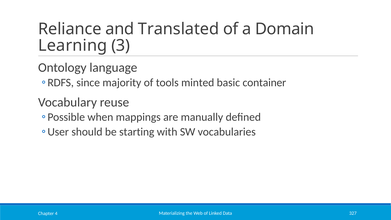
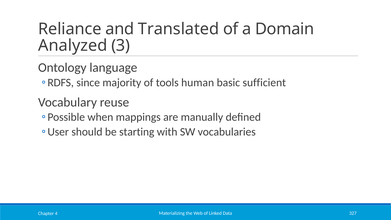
Learning: Learning -> Analyzed (73, 46)
minted: minted -> human (198, 82)
container: container -> sufficient (264, 82)
